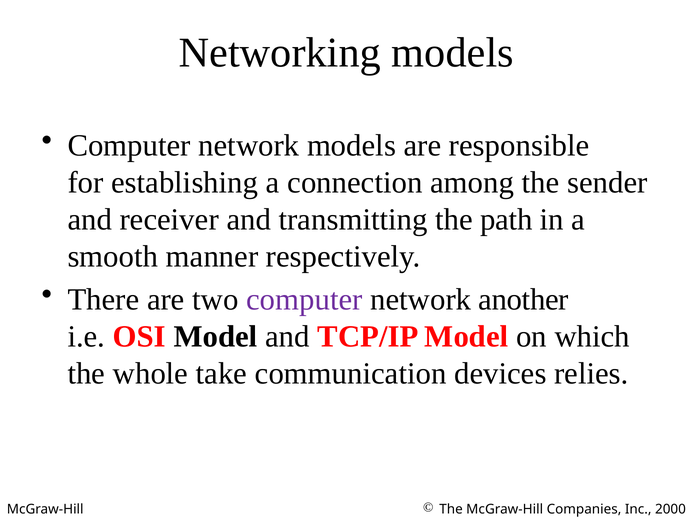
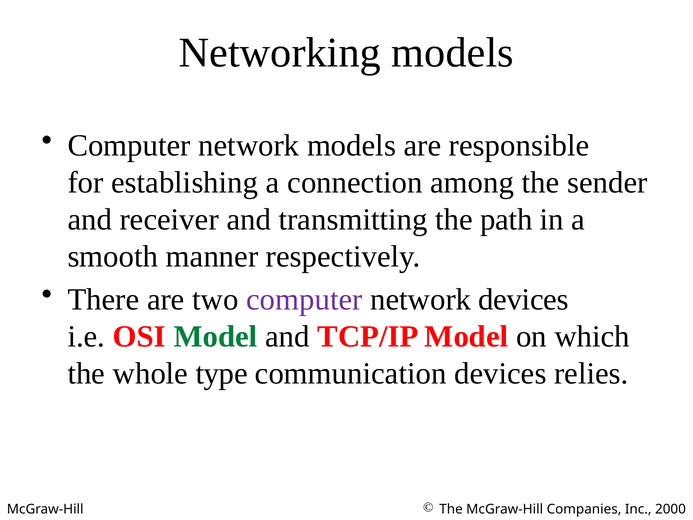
network another: another -> devices (524, 299)
Model colour: black -> green (215, 336)
take: take -> type (222, 373)
